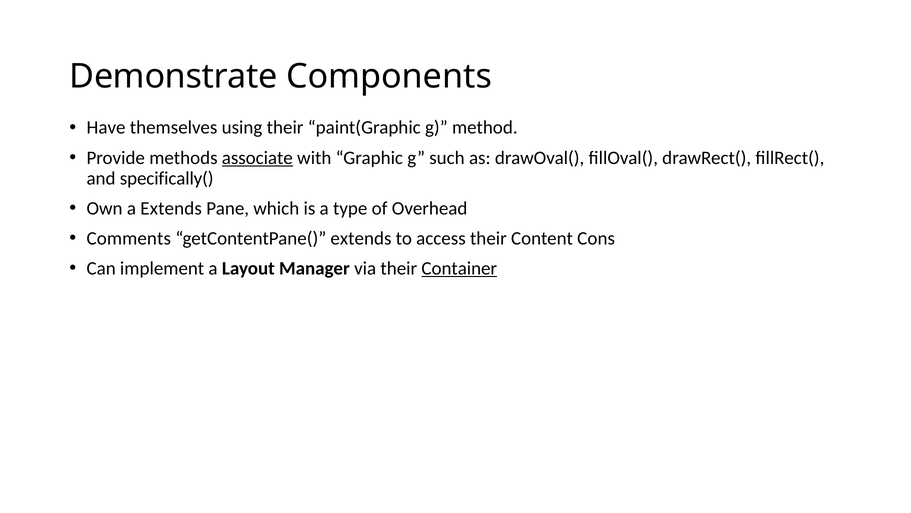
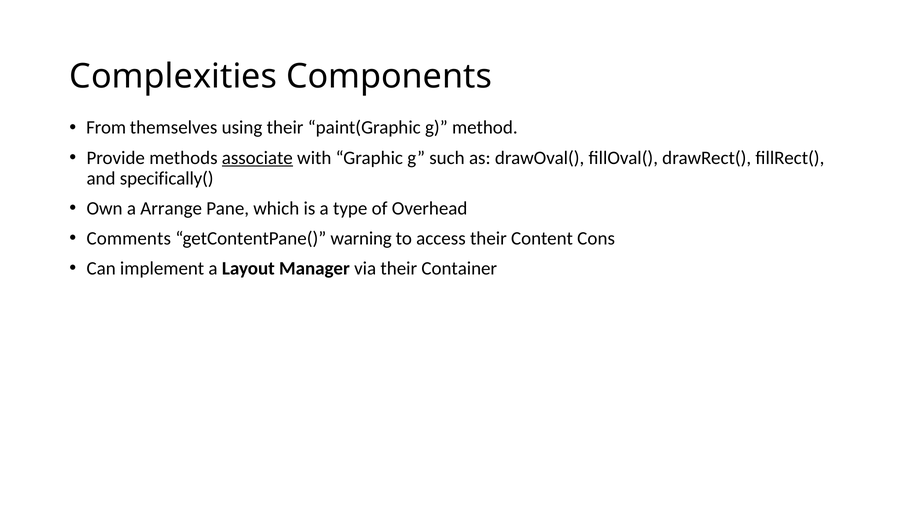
Demonstrate: Demonstrate -> Complexities (173, 77)
Have: Have -> From (106, 128)
a Extends: Extends -> Arrange (171, 208)
getContentPane( extends: extends -> warning (361, 238)
Container underline: present -> none (459, 268)
